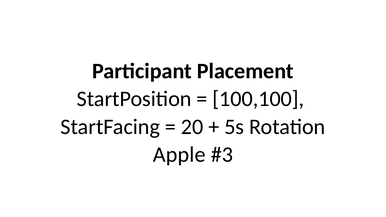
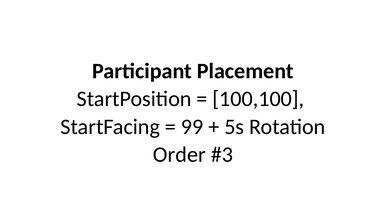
20: 20 -> 99 (192, 127)
Apple: Apple -> Order (179, 155)
